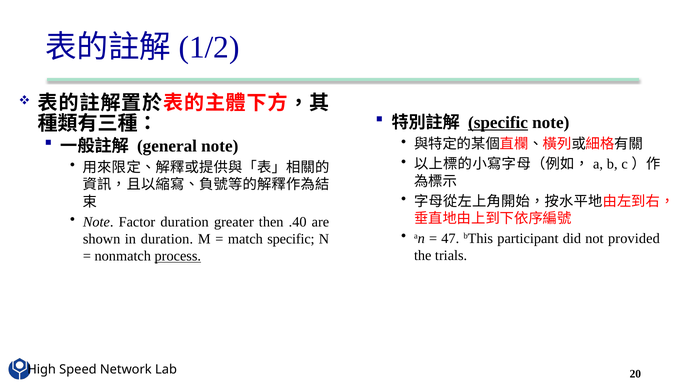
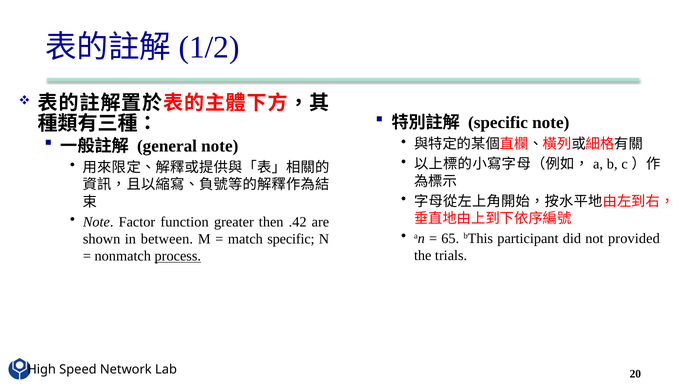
specific underline: present -> none (498, 122)
Factor duration: duration -> function (185, 222)
.40: .40 -> .42 (298, 222)
47: 47 -> 65 (450, 238)
in duration: duration -> between (167, 239)
